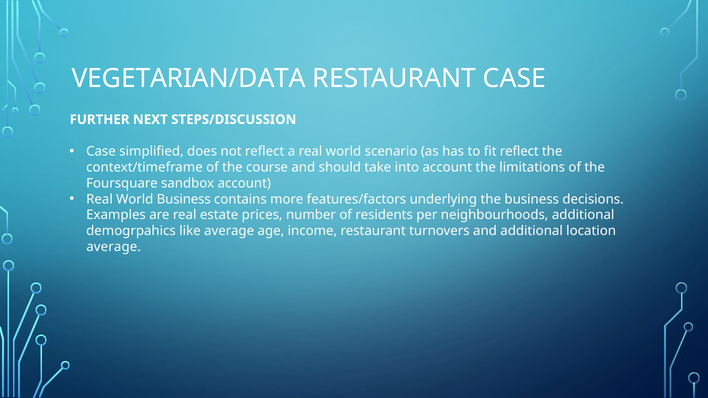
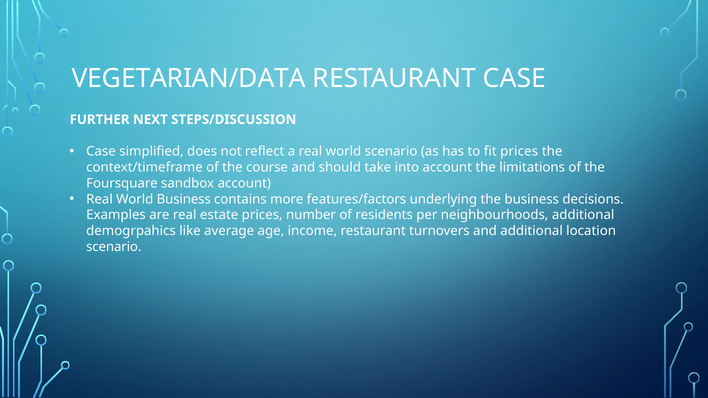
fit reflect: reflect -> prices (519, 151)
average: average -> scenario (114, 247)
